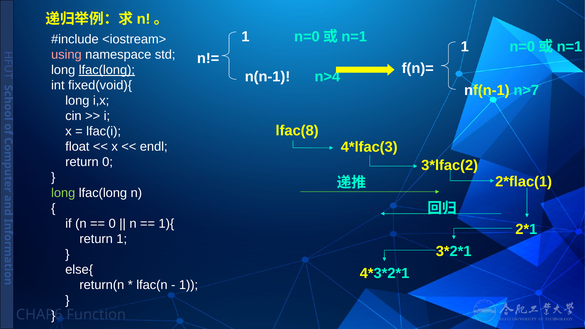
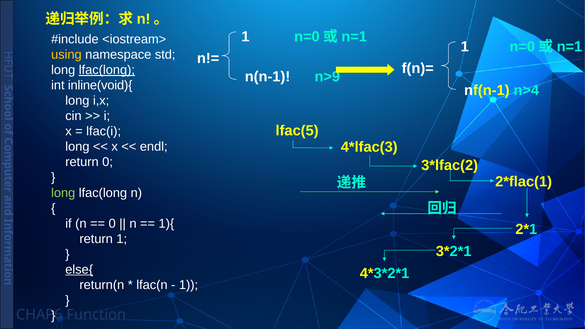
using colour: pink -> yellow (66, 55)
n>4: n>4 -> n>9 (327, 77)
fixed(void){: fixed(void){ -> inline(void){ (100, 85)
n>7: n>7 -> n>4 (526, 90)
lfac(8: lfac(8 -> lfac(5 (297, 131)
float: float -> long (77, 147)
else{ underline: none -> present (79, 270)
